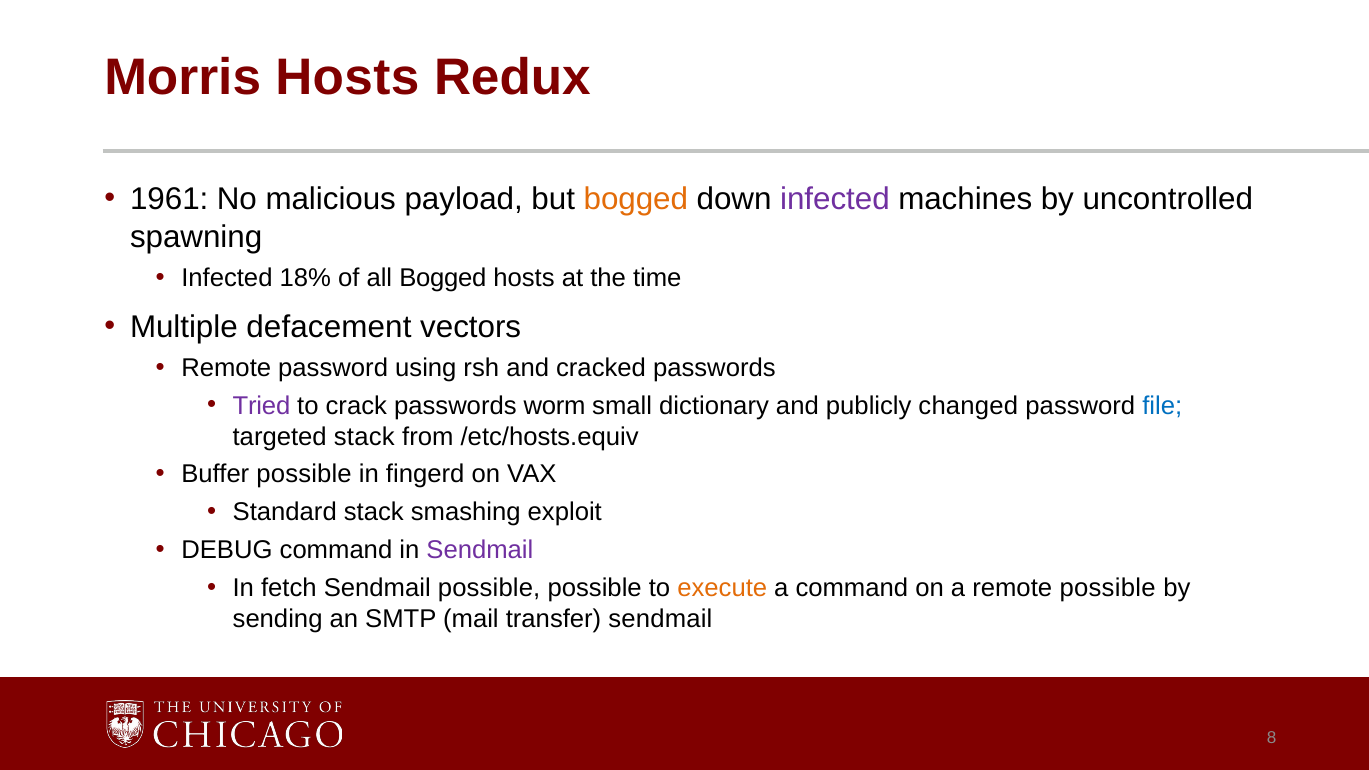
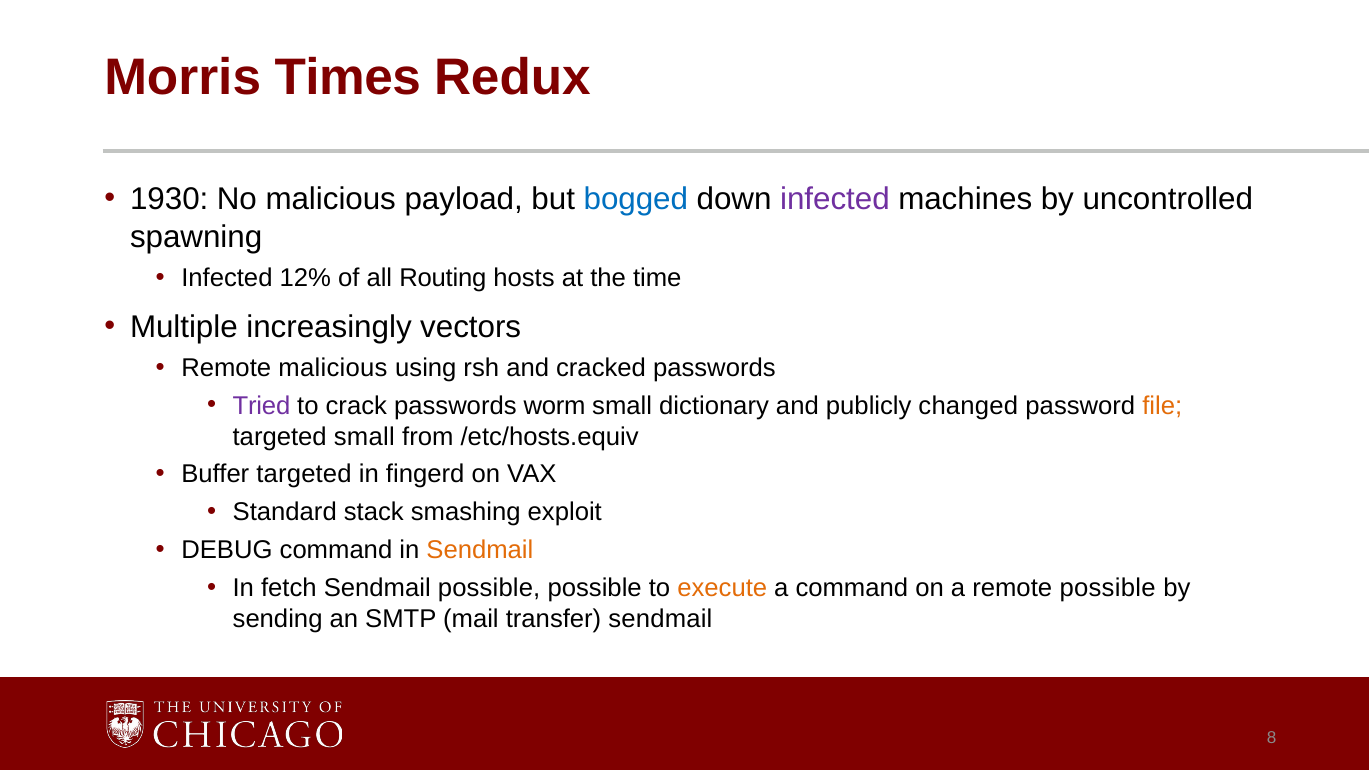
Morris Hosts: Hosts -> Times (348, 78)
1961: 1961 -> 1930 (169, 199)
bogged colour: orange -> blue (636, 199)
18%: 18% -> 12% (305, 278)
all Bogged: Bogged -> Routing (443, 278)
defacement: defacement -> increasingly (329, 327)
Remote password: password -> malicious (333, 368)
file colour: blue -> orange (1162, 406)
targeted stack: stack -> small (364, 437)
Buffer possible: possible -> targeted (304, 475)
Sendmail colour: purple -> orange (480, 550)
